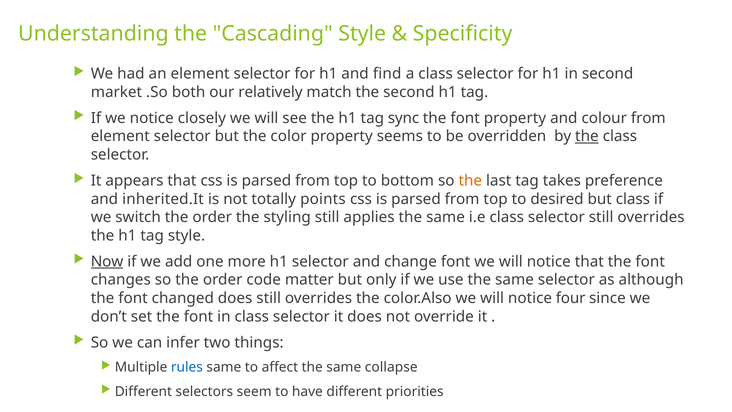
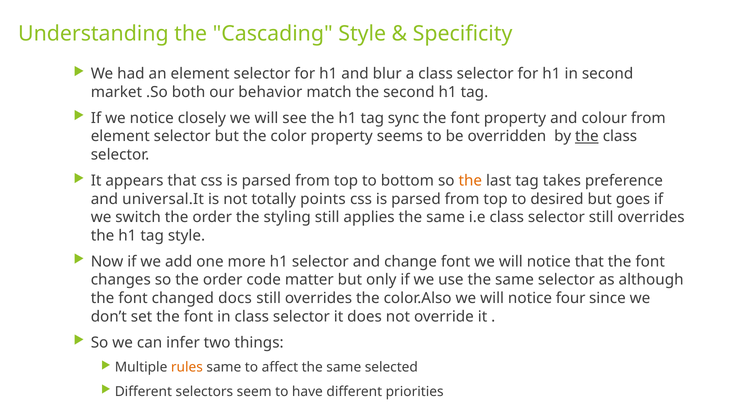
find: find -> blur (387, 74)
relatively: relatively -> behavior (270, 92)
inherited.It: inherited.It -> universal.It (163, 199)
but class: class -> goes (633, 199)
Now underline: present -> none (107, 261)
changed does: does -> docs (235, 298)
rules colour: blue -> orange (187, 367)
collapse: collapse -> selected (391, 367)
